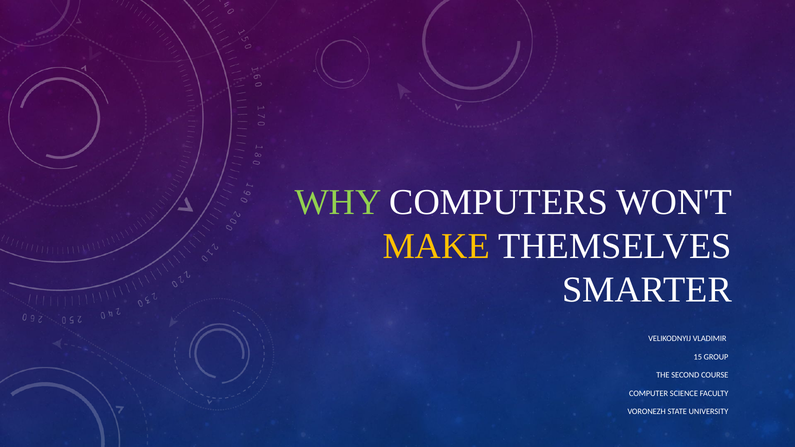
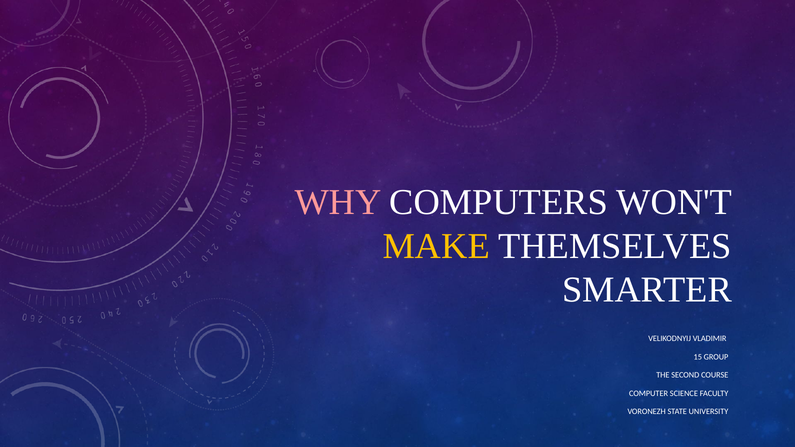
WHY colour: light green -> pink (338, 203)
